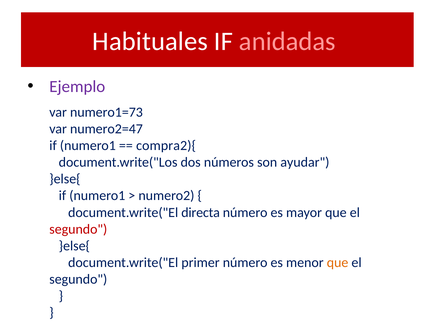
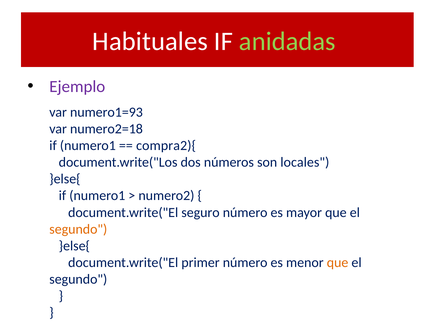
anidadas colour: pink -> light green (287, 42)
numero1=73: numero1=73 -> numero1=93 (106, 112)
numero2=47: numero2=47 -> numero2=18 (106, 129)
ayudar: ayudar -> locales (305, 162)
directa: directa -> seguro (201, 212)
segundo colour: red -> orange (78, 229)
